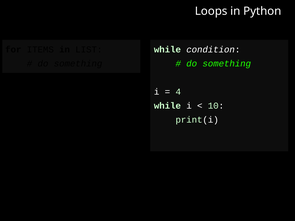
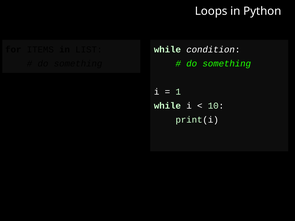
4: 4 -> 1 (178, 92)
